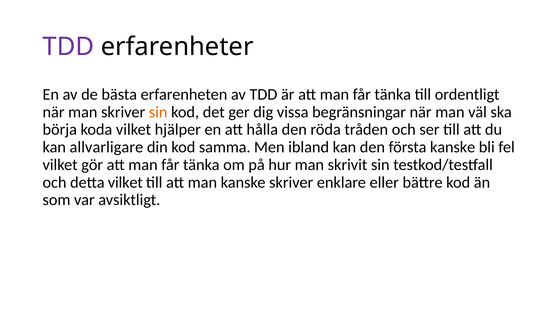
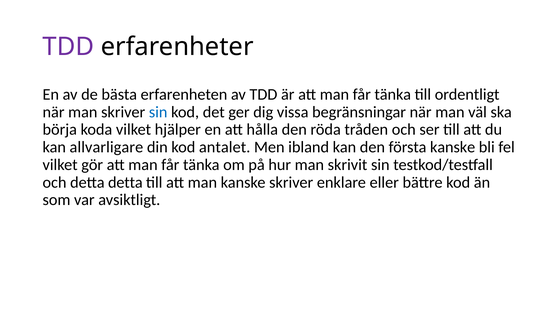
sin colour: orange -> blue (158, 112)
samma: samma -> antalet (225, 147)
detta vilket: vilket -> detta (125, 182)
